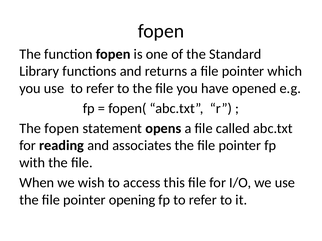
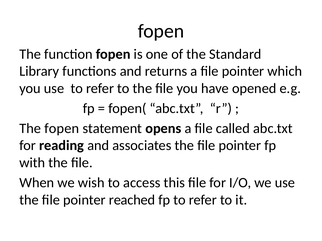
opening: opening -> reached (132, 200)
